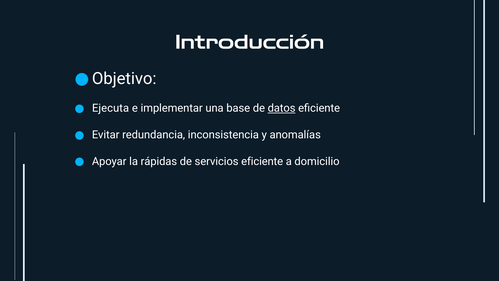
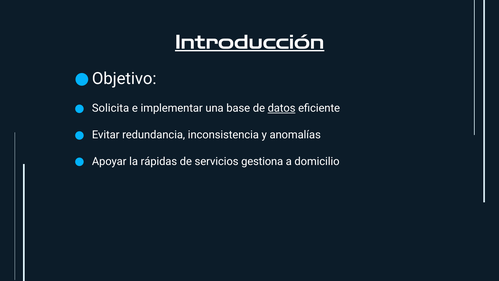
Introducción underline: none -> present (250, 42)
Ejecuta: Ejecuta -> Solicita (111, 108)
servicios eficiente: eficiente -> gestiona (262, 161)
